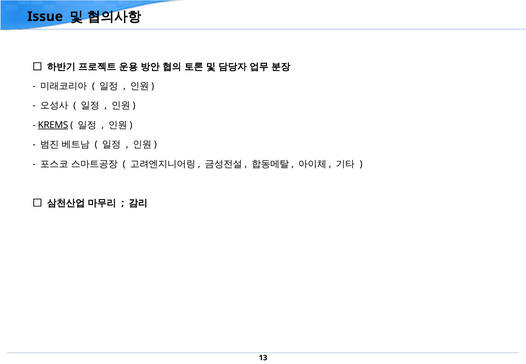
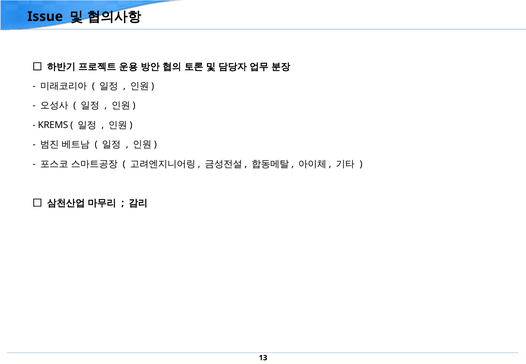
KREMS underline: present -> none (53, 125)
